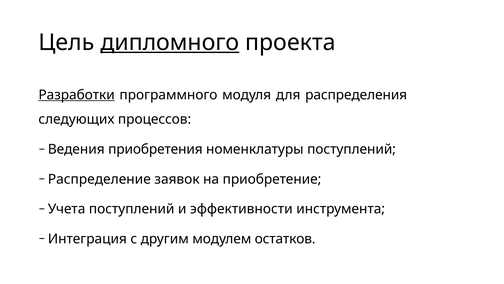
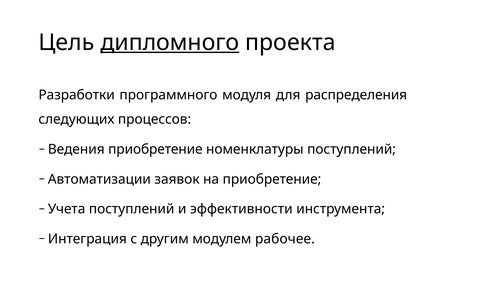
Разработки underline: present -> none (77, 95)
Ведения приобретения: приобретения -> приобретение (155, 149)
Распределение: Распределение -> Автоматизации (99, 179)
остатков: остатков -> рабочее (285, 238)
